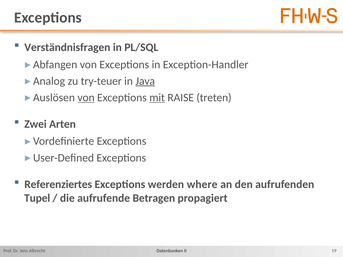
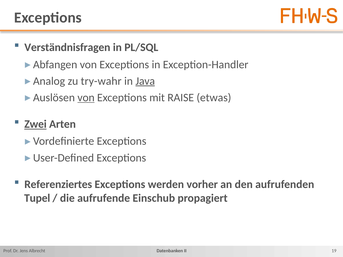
try-teuer: try-teuer -> try-wahr (101, 81)
mit underline: present -> none (157, 98)
treten: treten -> etwas (214, 98)
Zwei underline: none -> present (35, 124)
where: where -> vorher (202, 185)
Betragen: Betragen -> Einschub (154, 198)
